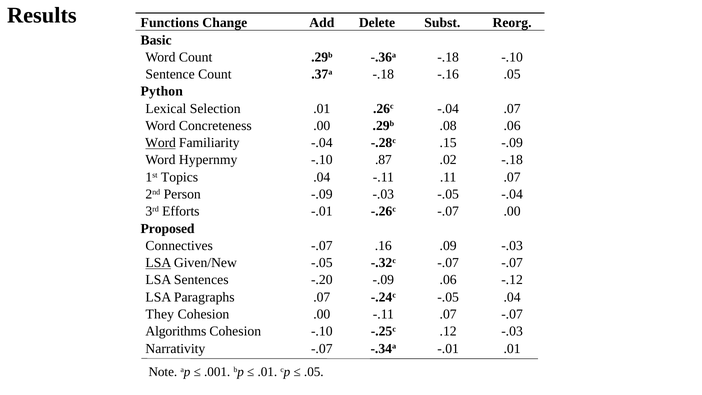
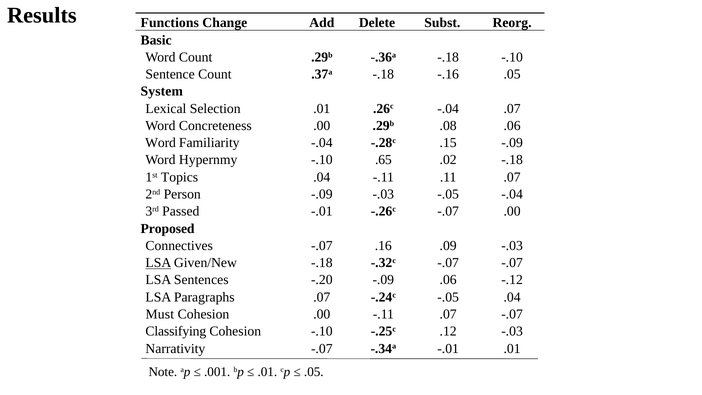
Python: Python -> System (162, 91)
Word underline: present -> none (161, 143)
.87: .87 -> .65 (383, 160)
Efforts: Efforts -> Passed (181, 211)
Given/New -.05: -.05 -> -.18 (322, 263)
They: They -> Must (160, 314)
Algorithms: Algorithms -> Classifying (176, 331)
